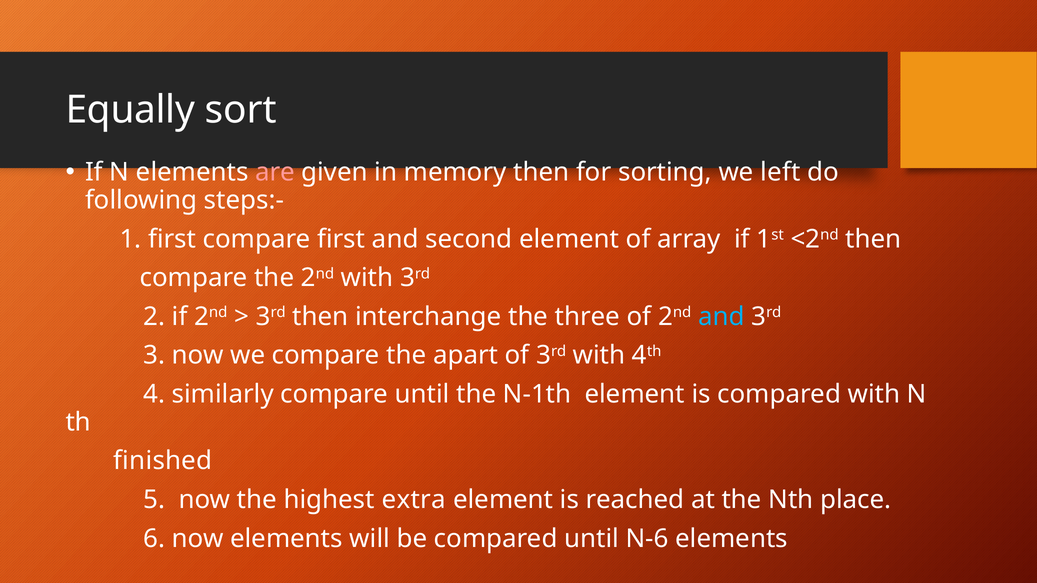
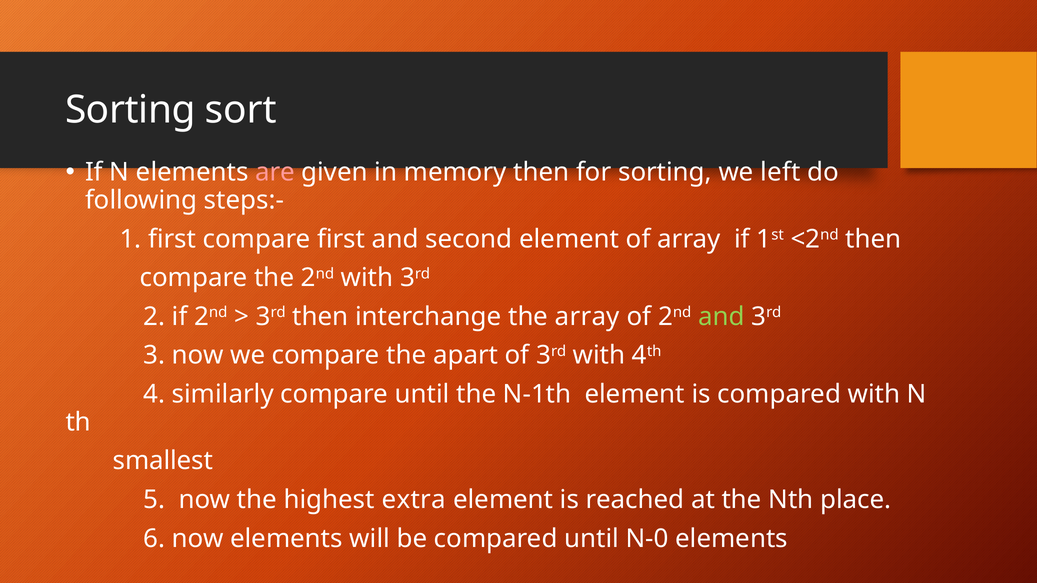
Equally: Equally -> Sorting (130, 110)
the three: three -> array (587, 317)
and colour: light blue -> light green (721, 317)
finished: finished -> smallest (163, 461)
N-6: N-6 -> N-0 (647, 539)
